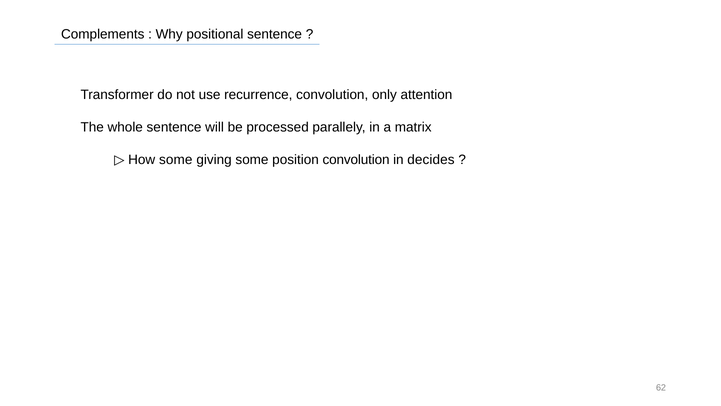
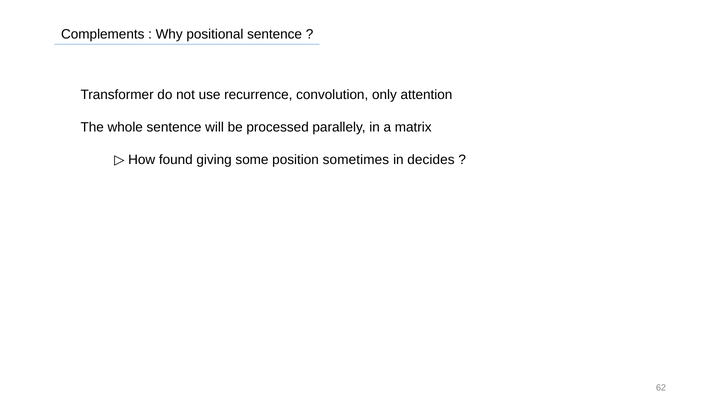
How some: some -> found (176, 160)
position convolution: convolution -> sometimes (356, 160)
